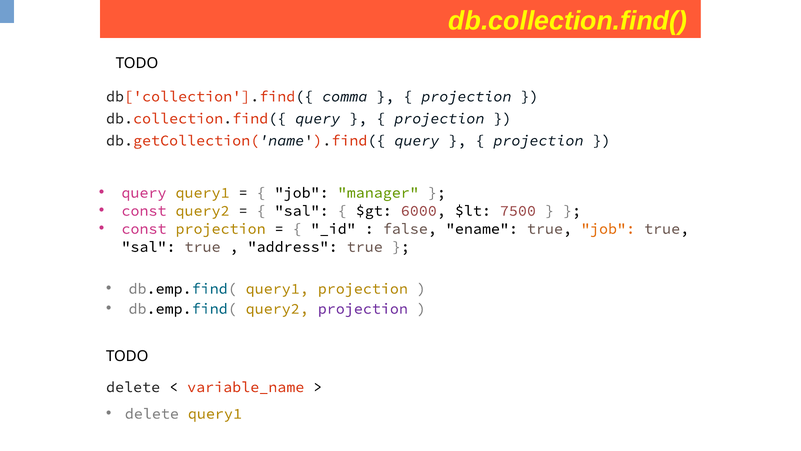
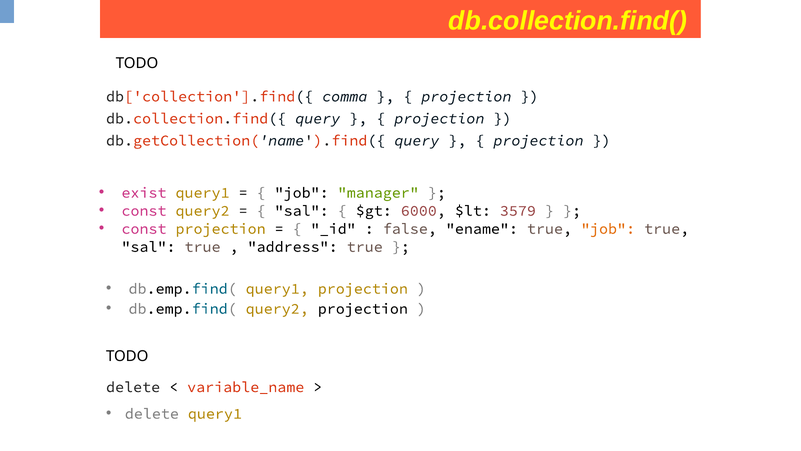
query: query -> exist (144, 193)
7500: 7500 -> 3579 (518, 211)
projection colour: purple -> black (363, 308)
